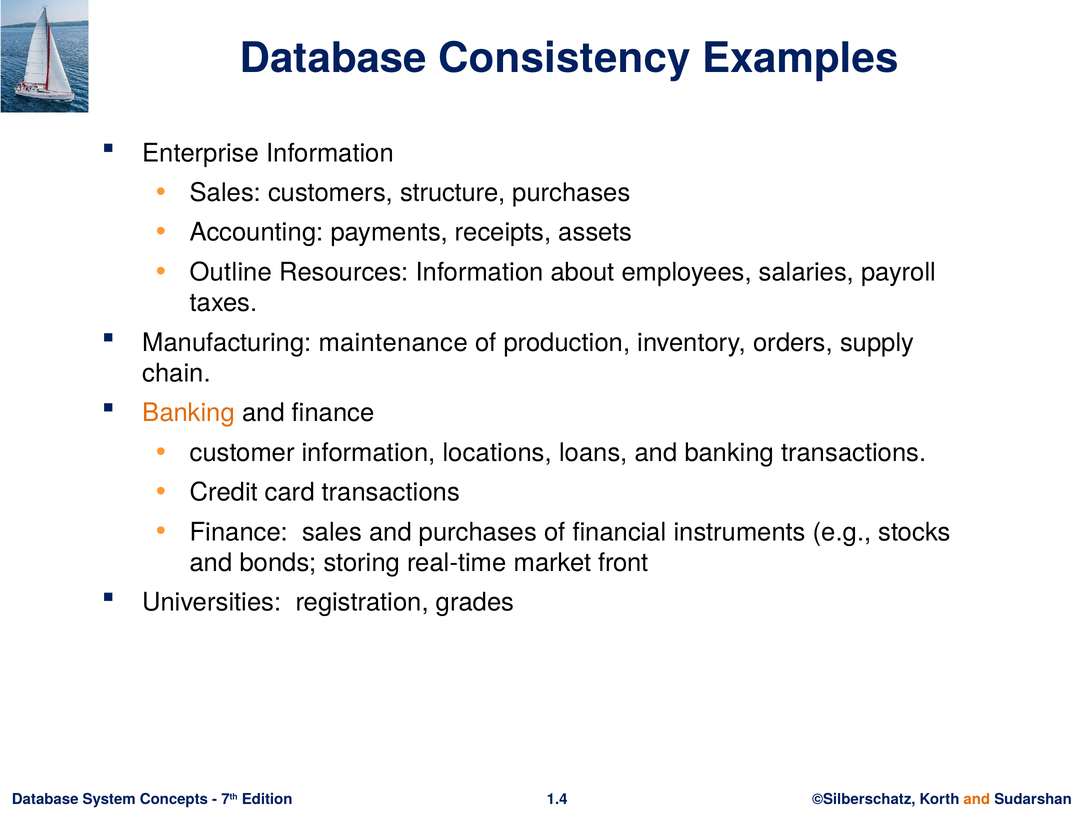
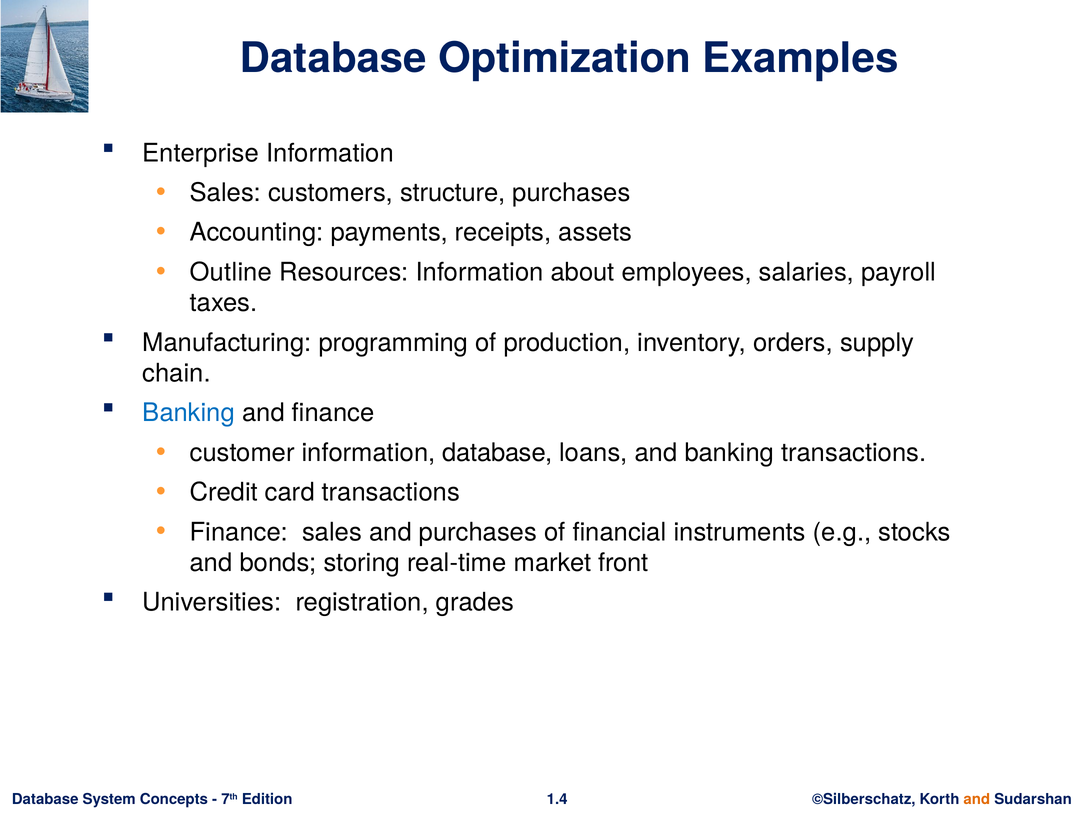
Consistency: Consistency -> Optimization (565, 58)
maintenance: maintenance -> programming (393, 342)
Banking colour: orange -> blue (189, 413)
information locations: locations -> database (497, 452)
